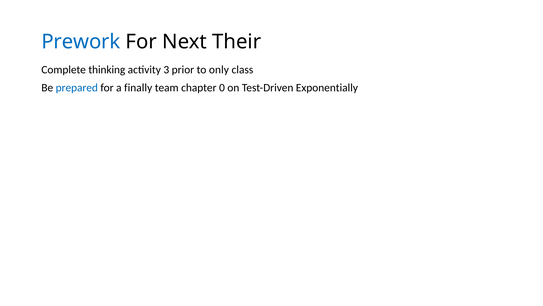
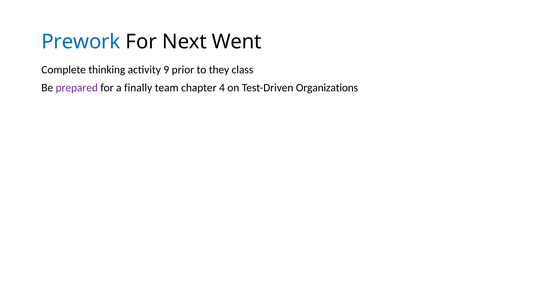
Their: Their -> Went (237, 42)
3: 3 -> 9 (166, 70)
only: only -> they (219, 70)
prepared colour: blue -> purple (77, 88)
0: 0 -> 4 (222, 88)
Exponentially: Exponentially -> Organizations (327, 88)
